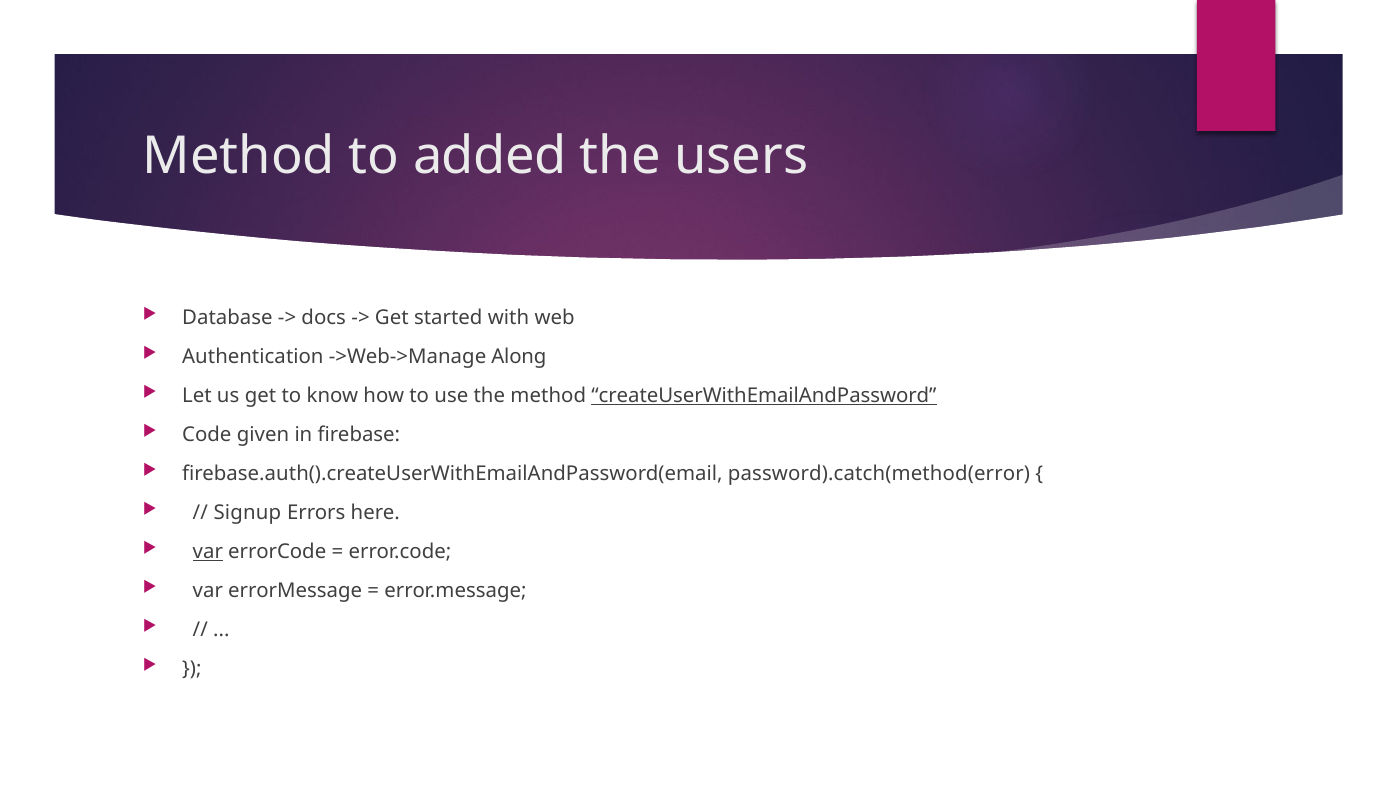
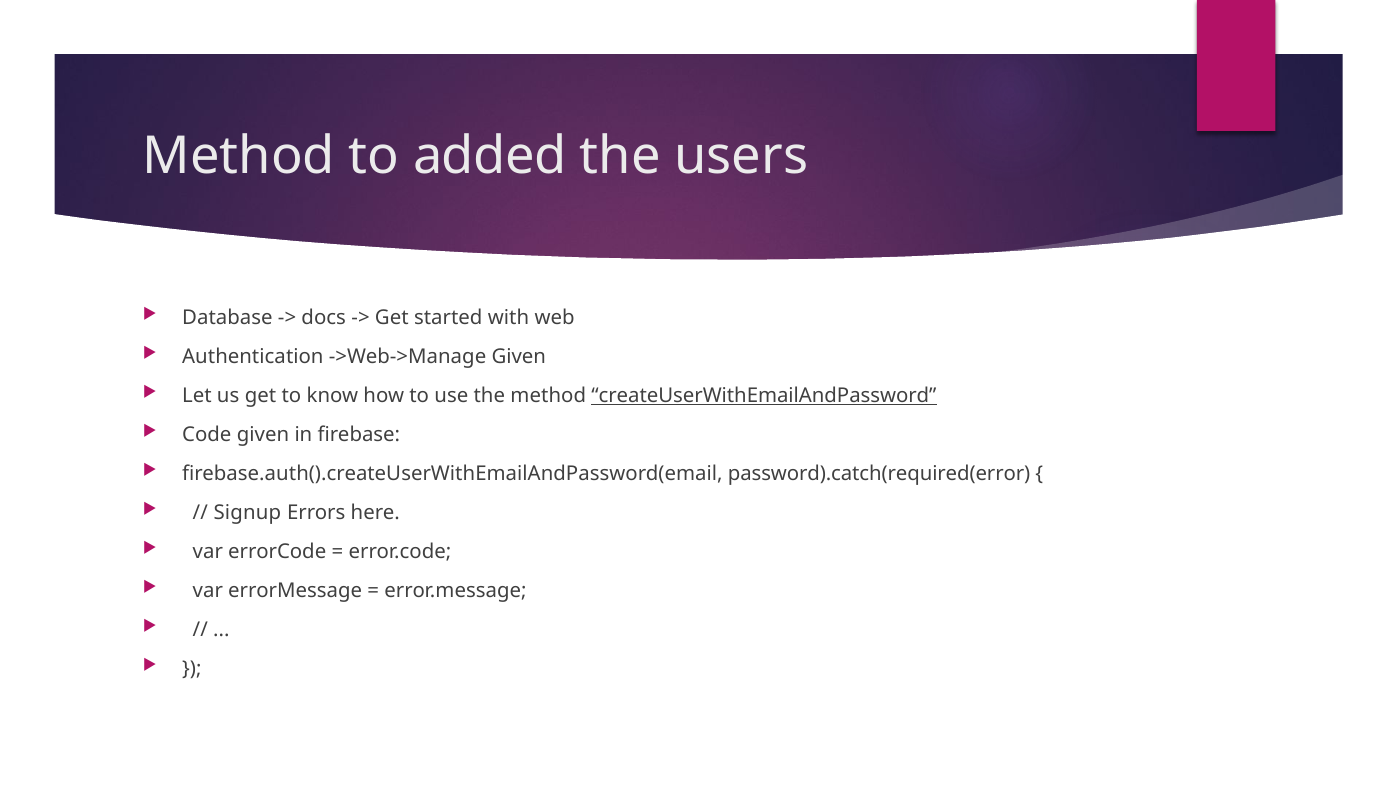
->Web->Manage Along: Along -> Given (519, 356)
password).catch(method(error: password).catch(method(error -> password).catch(required(error (879, 474)
var underline: present -> none (208, 552)
